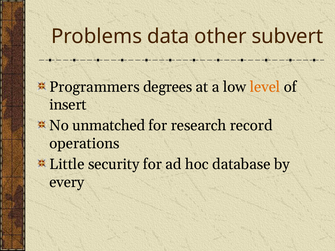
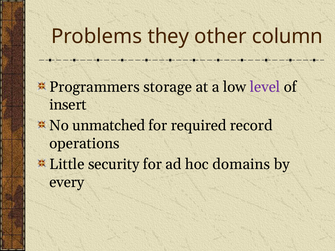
data: data -> they (168, 36)
subvert: subvert -> column (287, 36)
degrees: degrees -> storage (168, 87)
level colour: orange -> purple (265, 87)
research: research -> required (199, 126)
database: database -> domains (241, 164)
